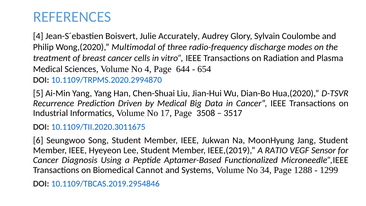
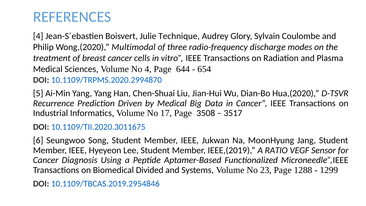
Accurately: Accurately -> Technique (179, 36)
Cannot: Cannot -> Divided (150, 170)
34: 34 -> 23 (266, 170)
